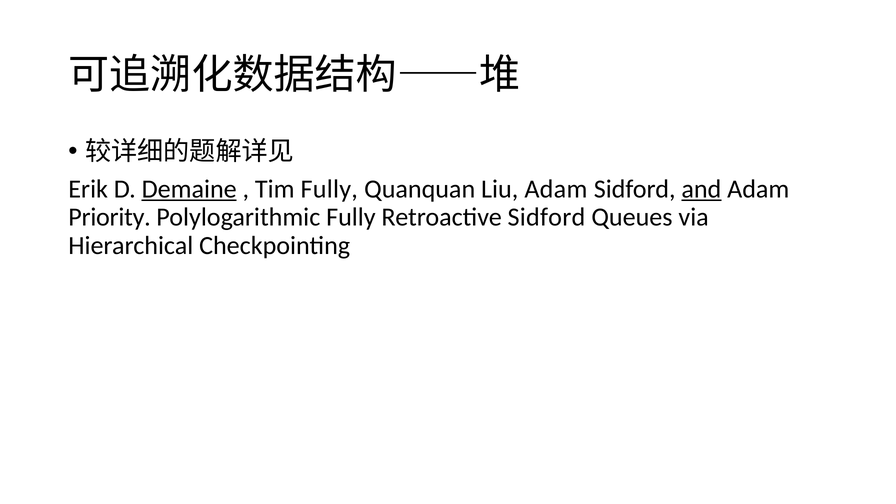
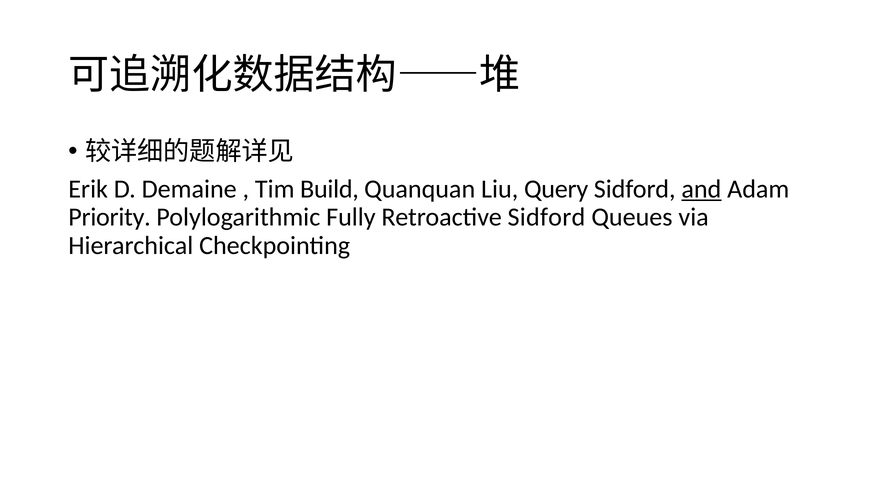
Demaine underline: present -> none (189, 189)
Tim Fully: Fully -> Build (329, 189)
Liu Adam: Adam -> Query (556, 189)
